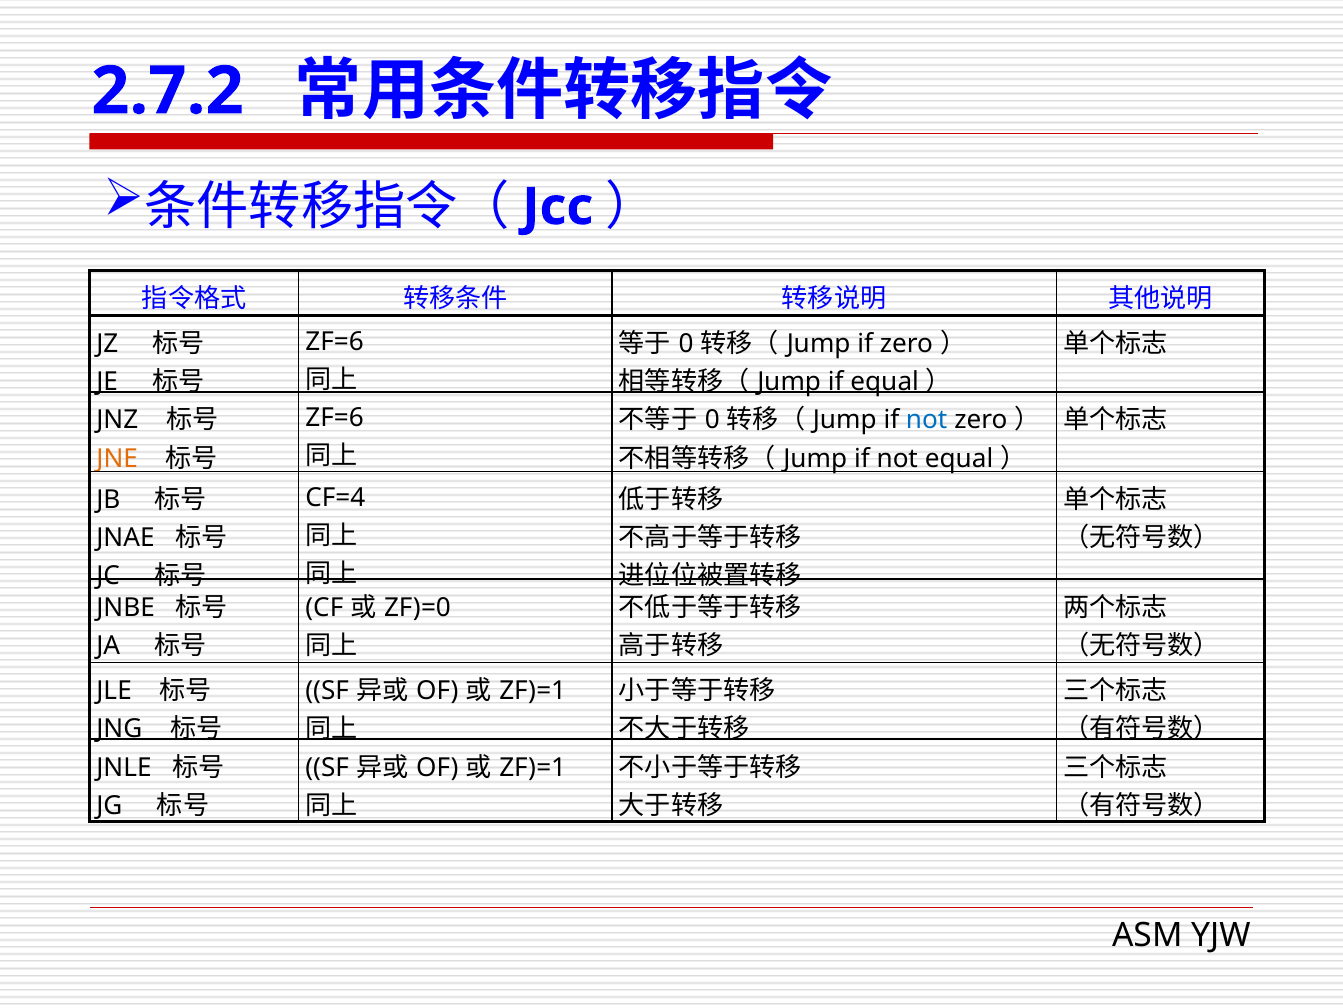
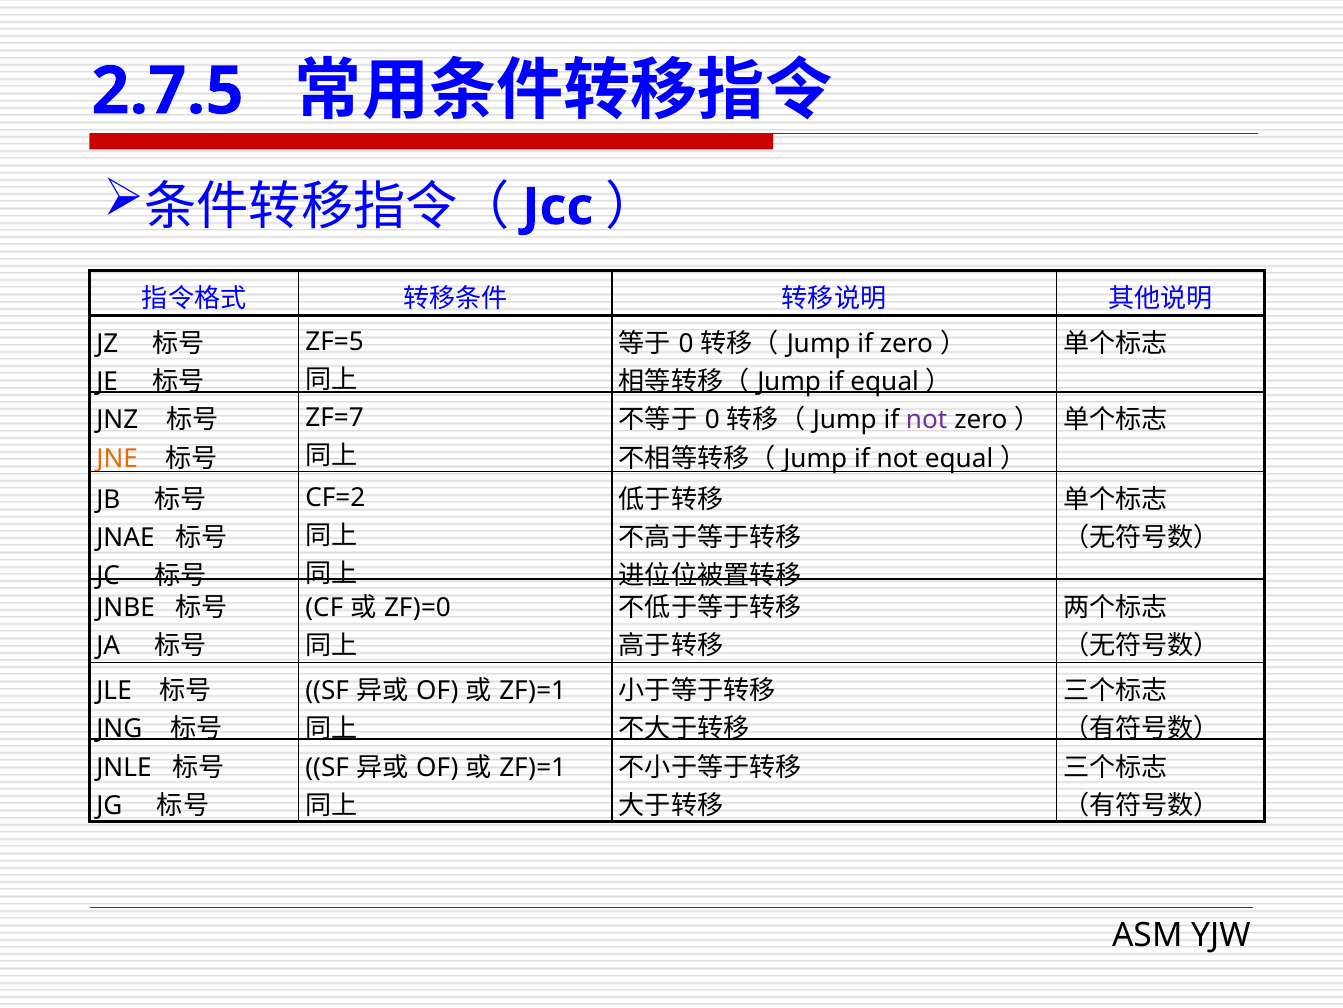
2.7.2: 2.7.2 -> 2.7.5 (167, 91)
ZF=6: ZF=6 -> ZF=5 (335, 341)
not colour: blue -> purple (927, 420)
ZF=6: ZF=6 -> ZF=7 (335, 417)
CF=4: CF=4 -> CF=2 (335, 497)
